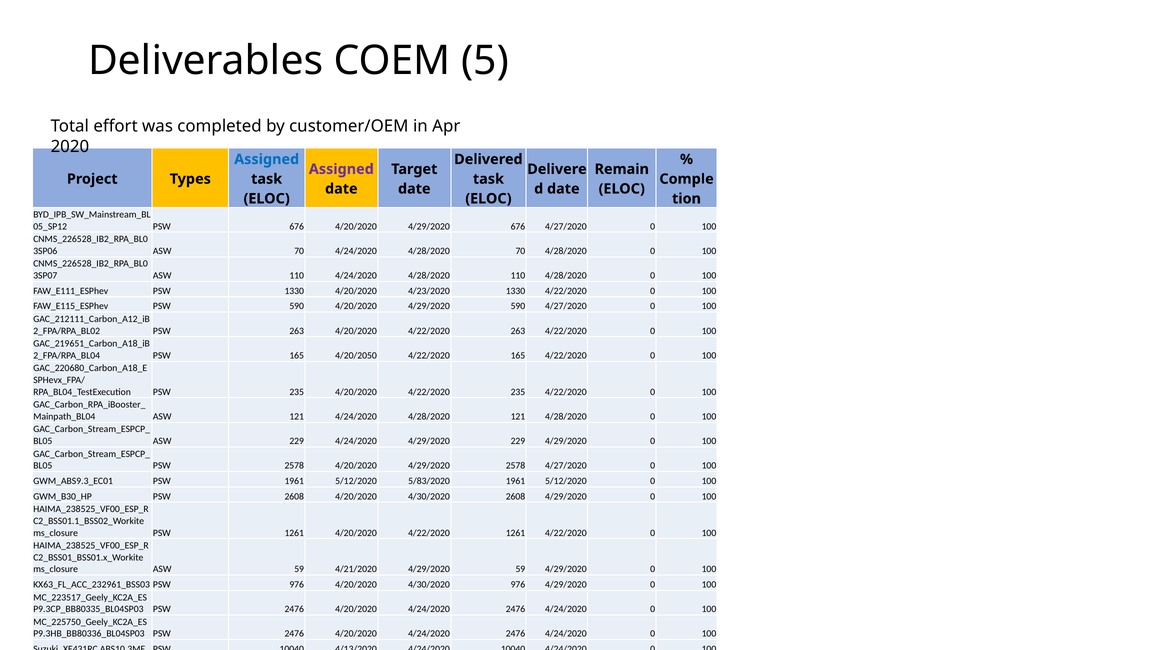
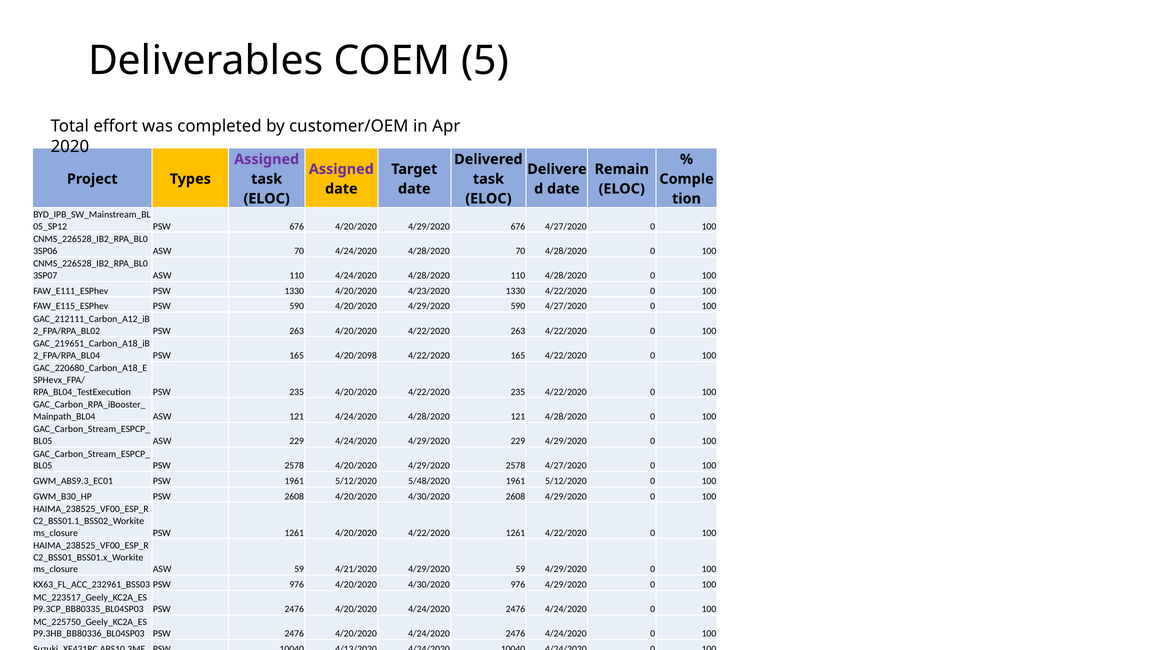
Assigned colour: blue -> purple (267, 159)
4/20/2050: 4/20/2050 -> 4/20/2098 (356, 356)
5/83/2020: 5/83/2020 -> 5/48/2020 (429, 481)
